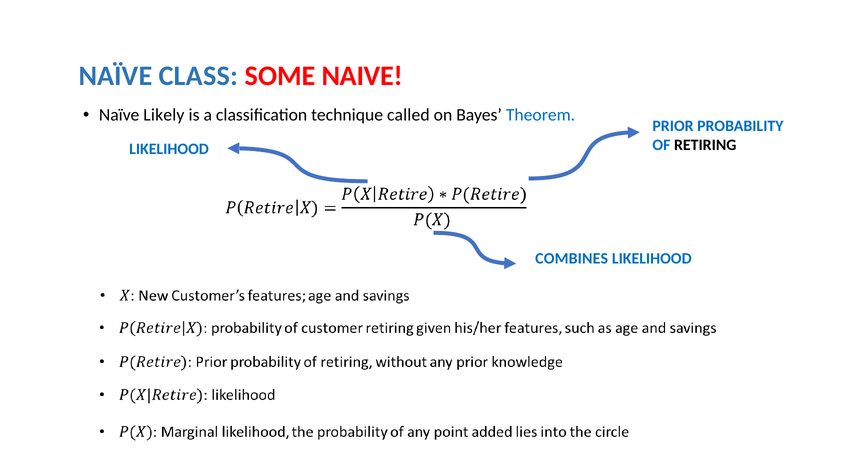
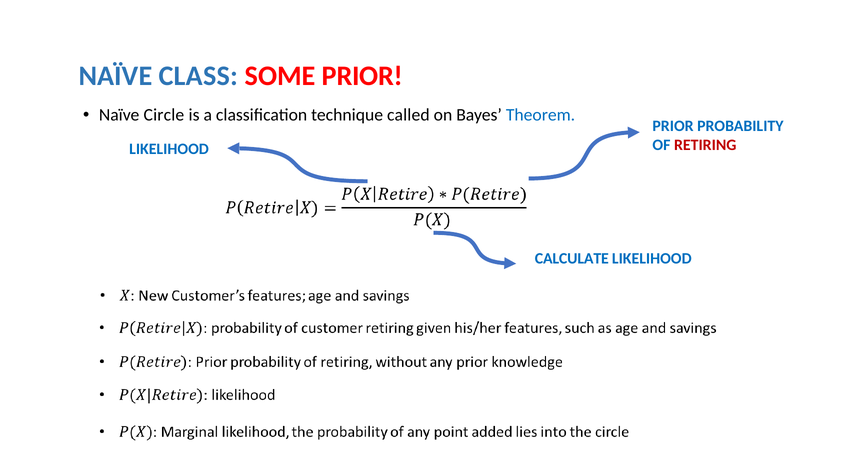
SOME NAIVE: NAIVE -> PRIOR (362, 76)
Likely: Likely -> Circle (164, 115)
RETIRING colour: black -> red (705, 145)
COMBINES: COMBINES -> CALCULATE (572, 258)
